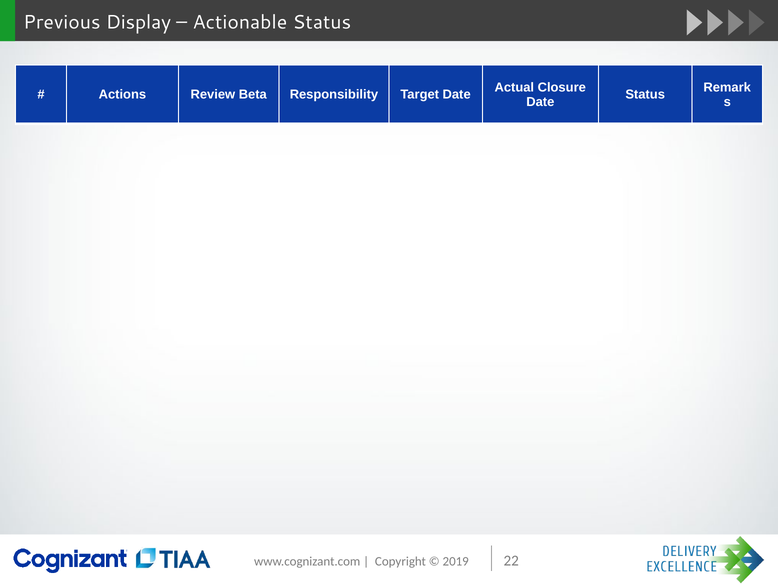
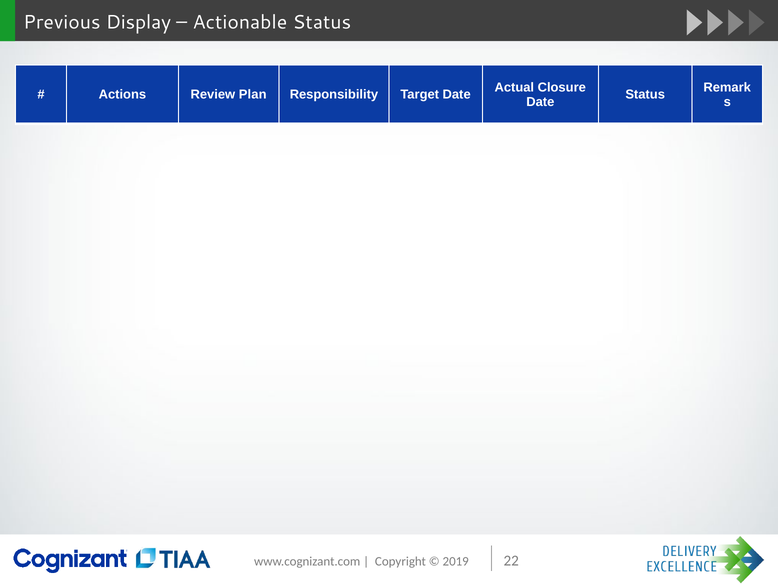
Beta: Beta -> Plan (253, 95)
